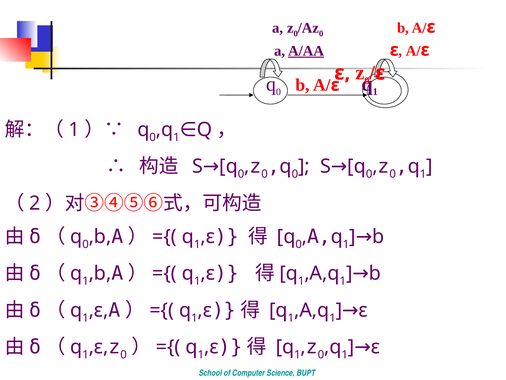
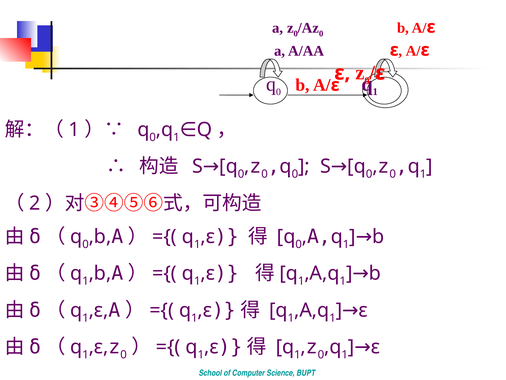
A/AA underline: present -> none (306, 51)
